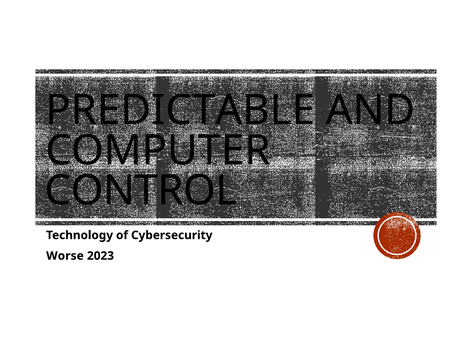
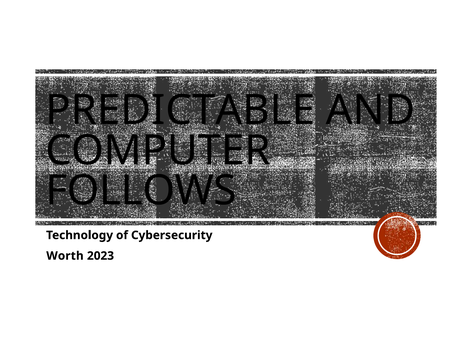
CONTROL: CONTROL -> FOLLOWS (141, 191)
Worse: Worse -> Worth (65, 256)
